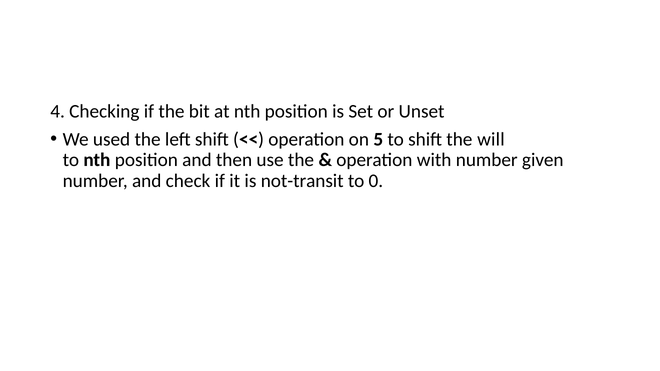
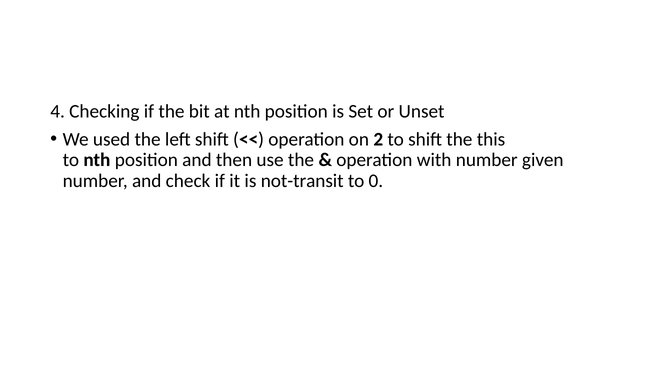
5: 5 -> 2 (378, 139)
will: will -> this (491, 139)
